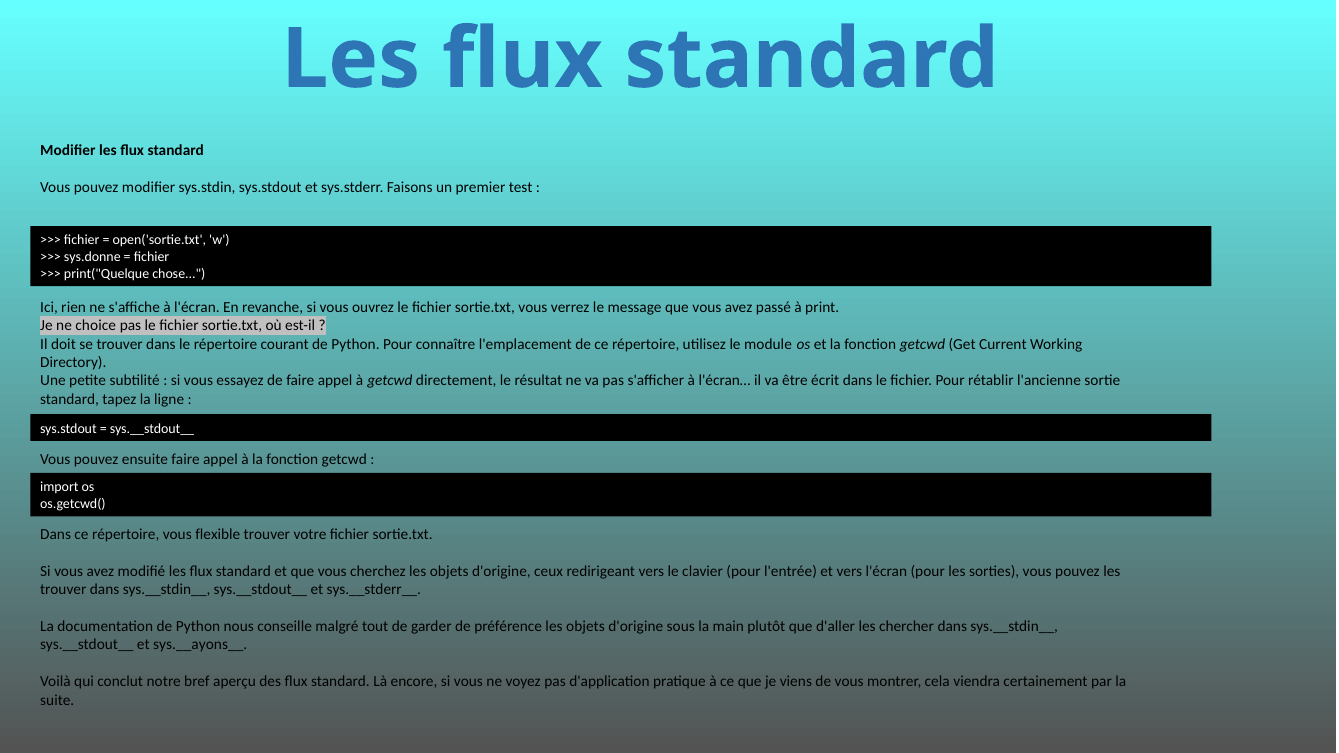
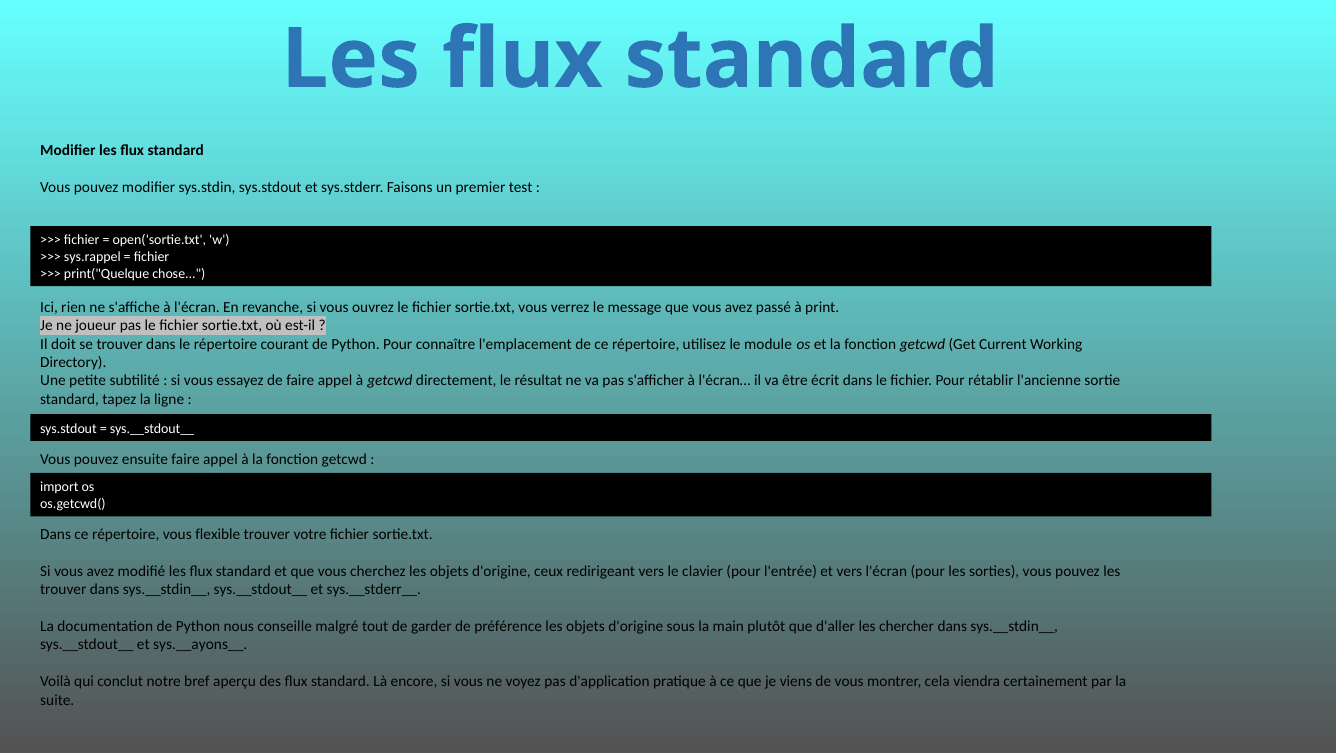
sys.donne: sys.donne -> sys.rappel (92, 257)
choice: choice -> joueur (96, 326)
